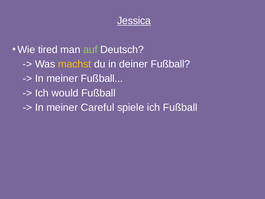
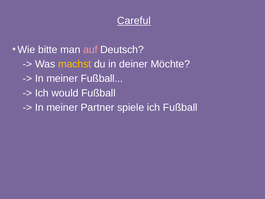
Jessica: Jessica -> Careful (134, 21)
tired: tired -> bitte (48, 50)
auf colour: light green -> pink (90, 50)
deiner Fußball: Fußball -> Möchte (170, 64)
Careful: Careful -> Partner (98, 107)
